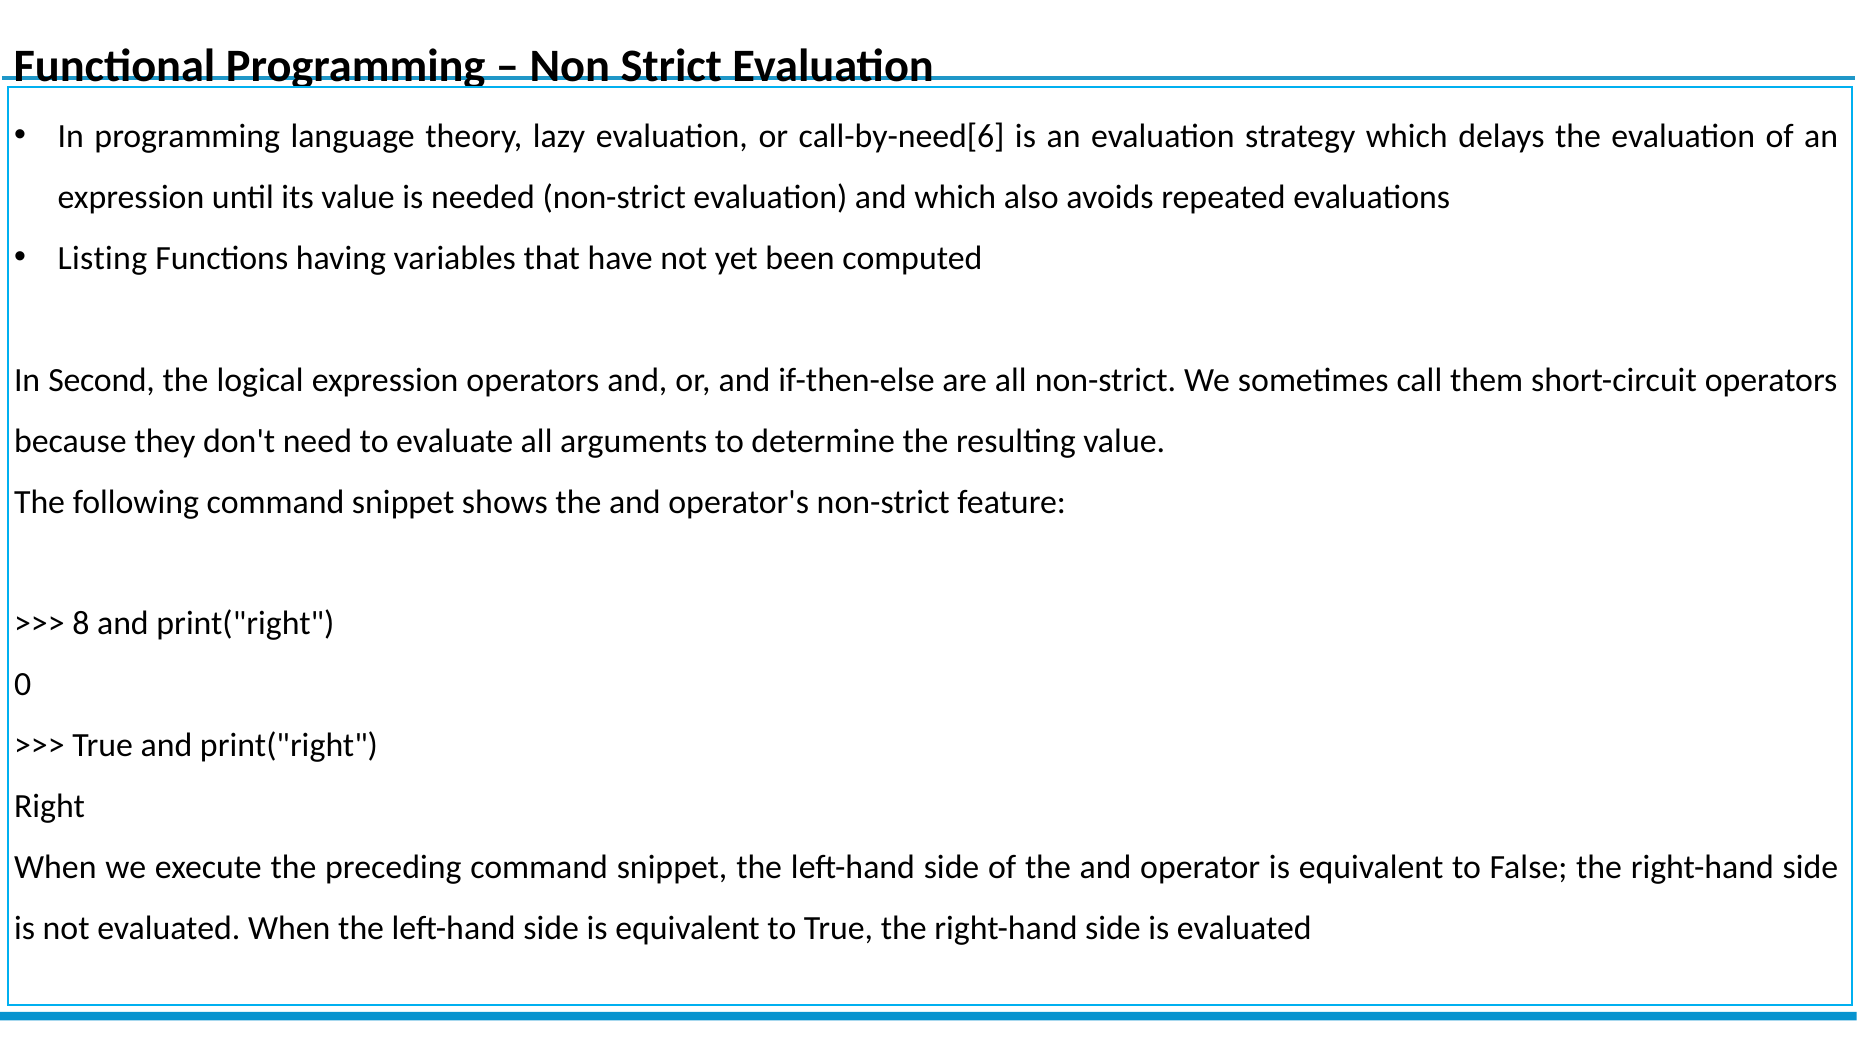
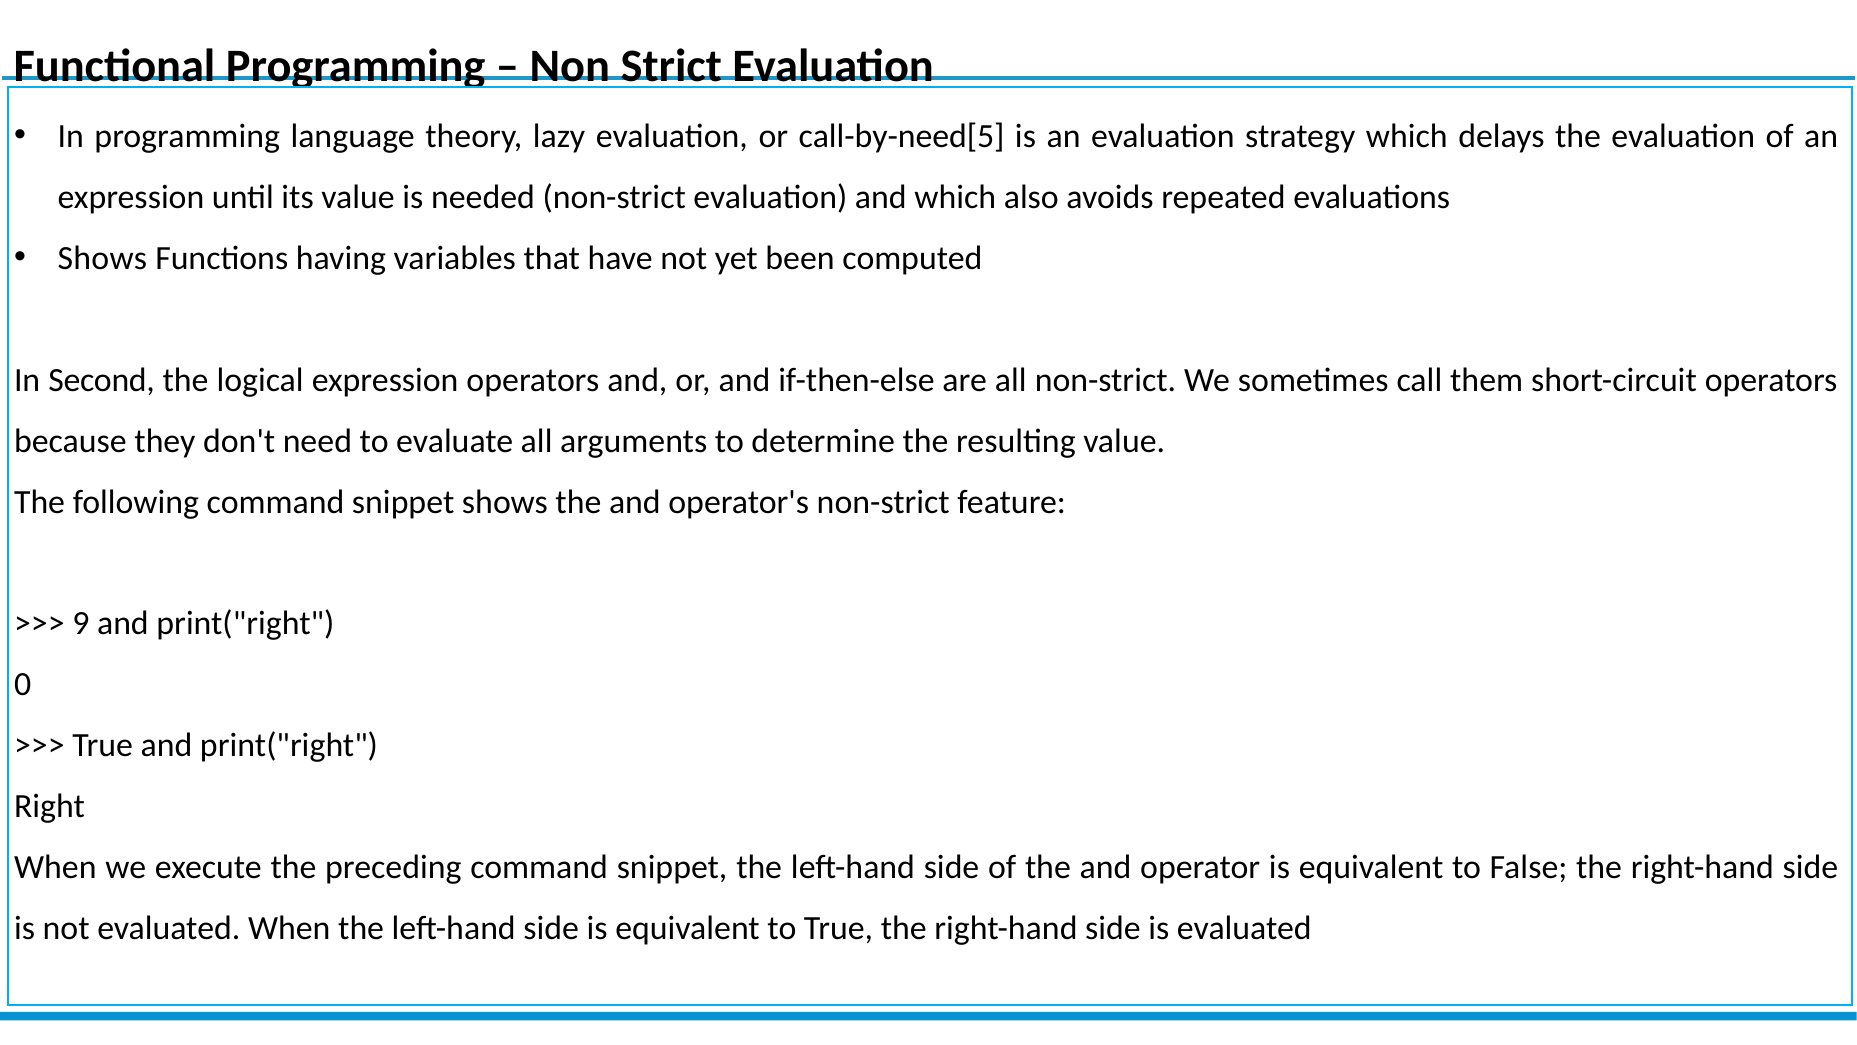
call-by-need[6: call-by-need[6 -> call-by-need[5 (902, 137)
Listing: Listing -> Shows (102, 258)
8: 8 -> 9 (81, 623)
